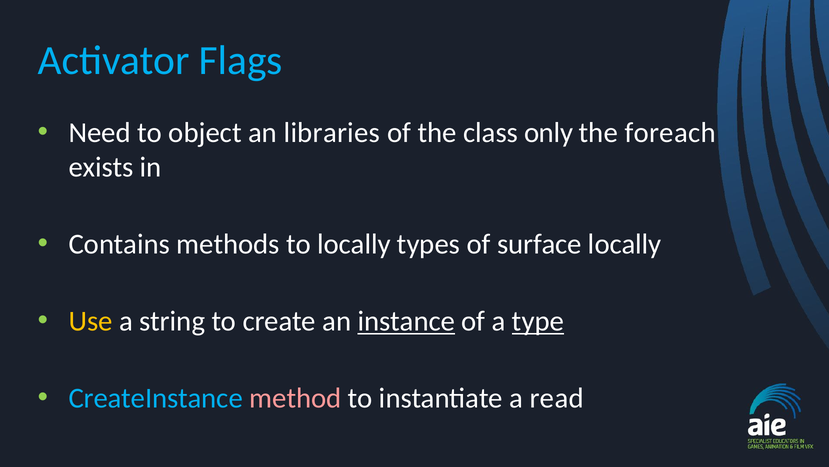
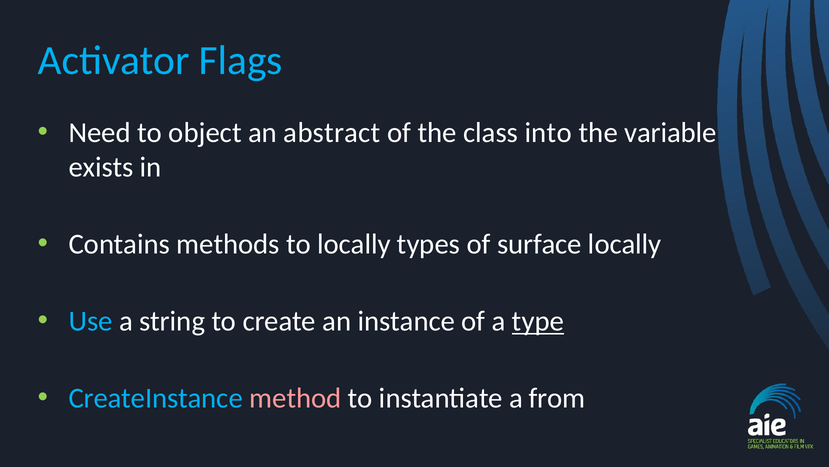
libraries: libraries -> abstract (332, 133)
only: only -> into (548, 133)
foreach: foreach -> variable (670, 133)
Use colour: yellow -> light blue (91, 321)
instance underline: present -> none (406, 321)
read: read -> from (557, 398)
